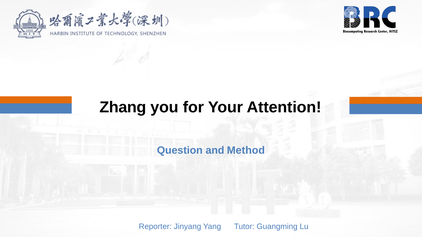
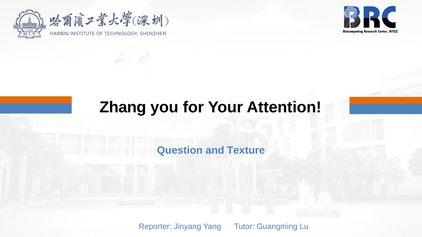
Method: Method -> Texture (246, 151)
